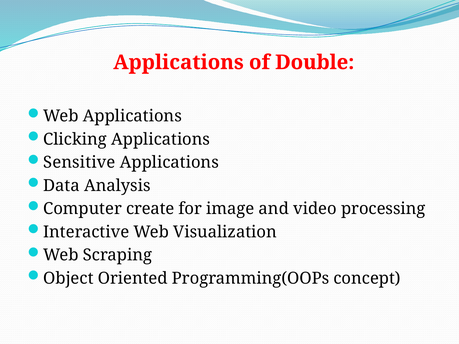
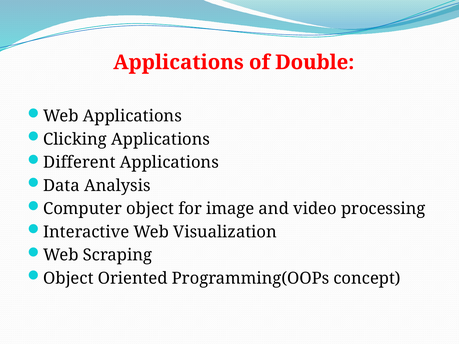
Sensitive: Sensitive -> Different (79, 163)
Computer create: create -> object (150, 209)
